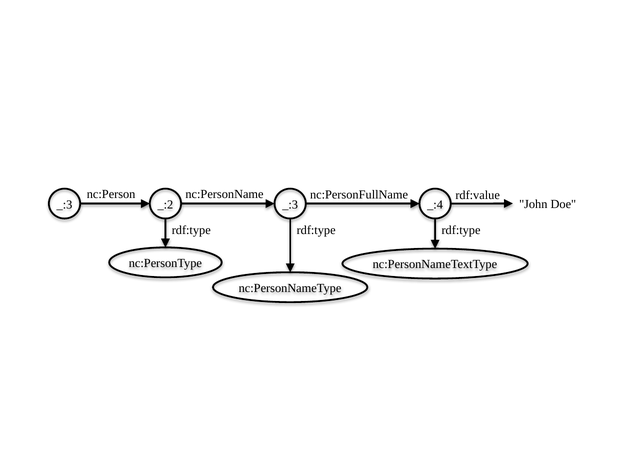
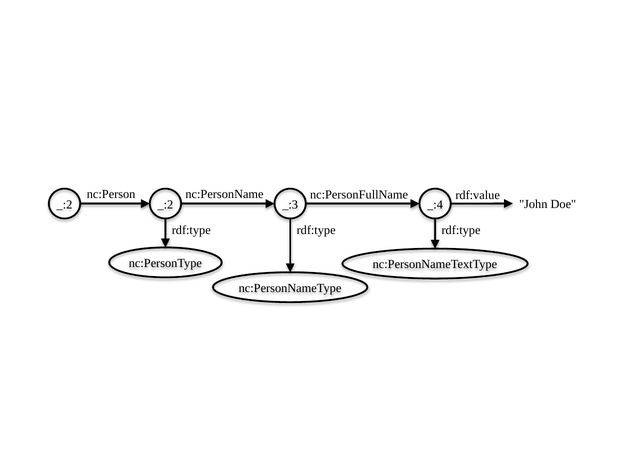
_:3: _:3 -> _:2 (64, 205)
